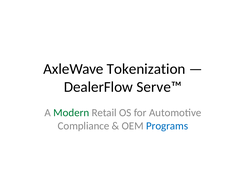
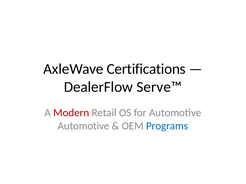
Tokenization: Tokenization -> Certifications (146, 69)
Modern colour: green -> red (71, 113)
Compliance: Compliance -> Automotive (84, 126)
